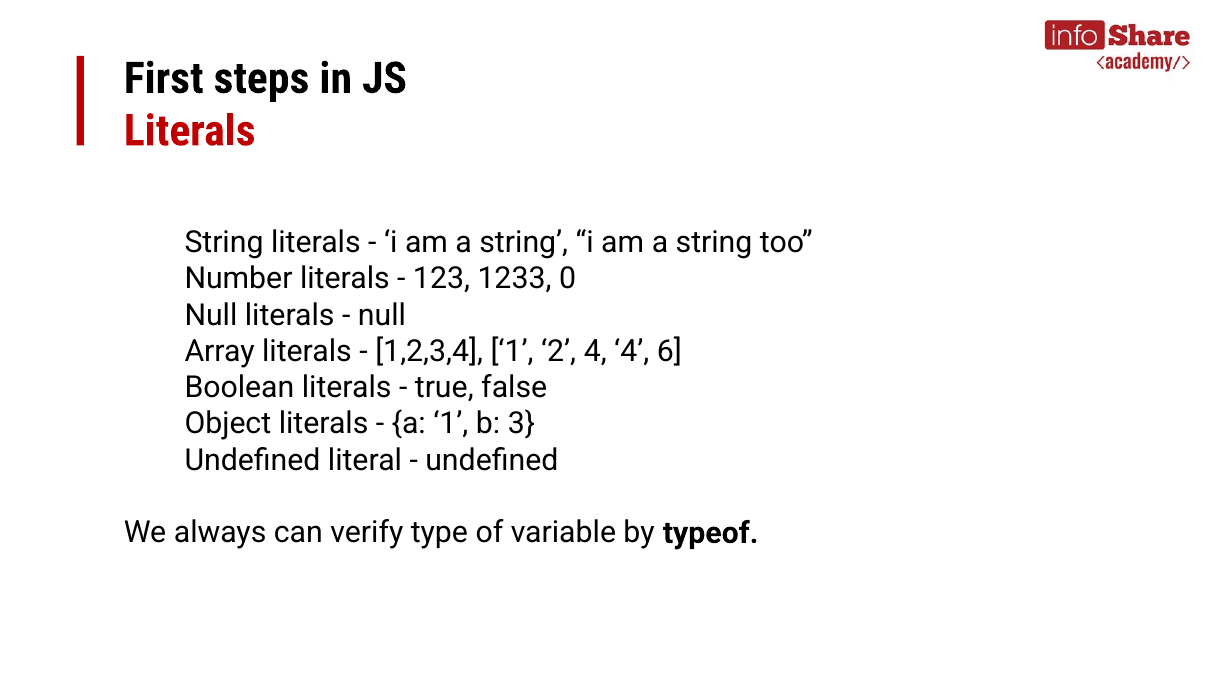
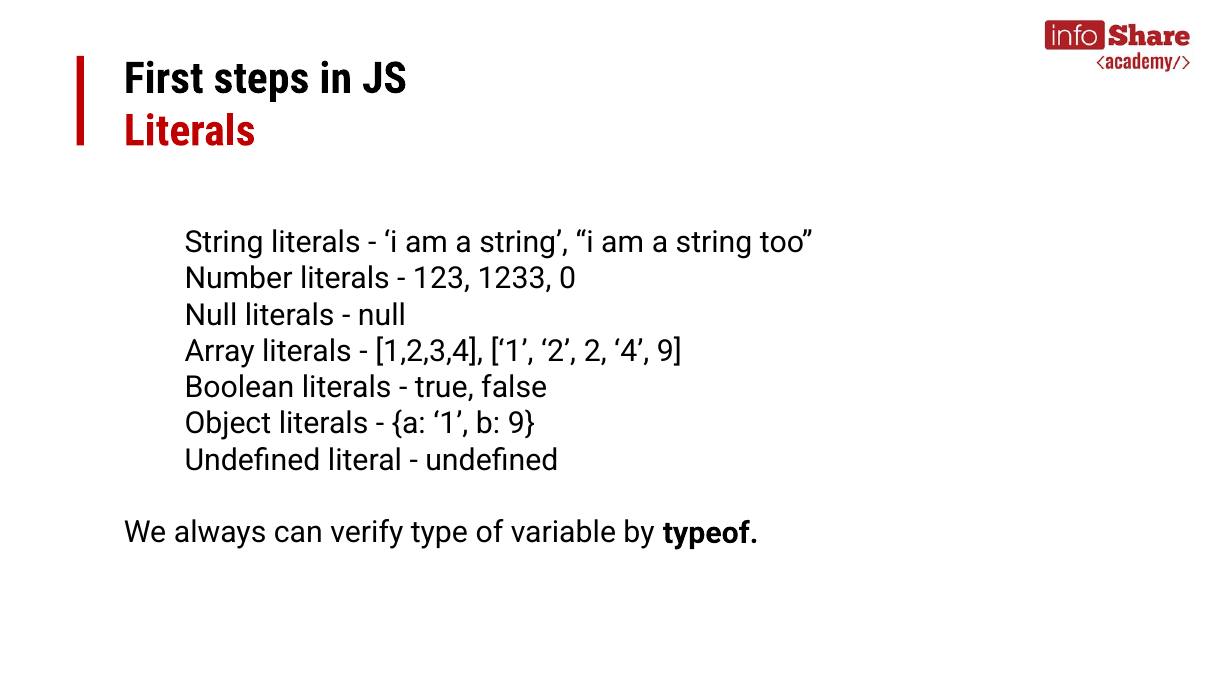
2 4: 4 -> 2 (595, 351)
4 6: 6 -> 9 (669, 351)
b 3: 3 -> 9 (521, 424)
